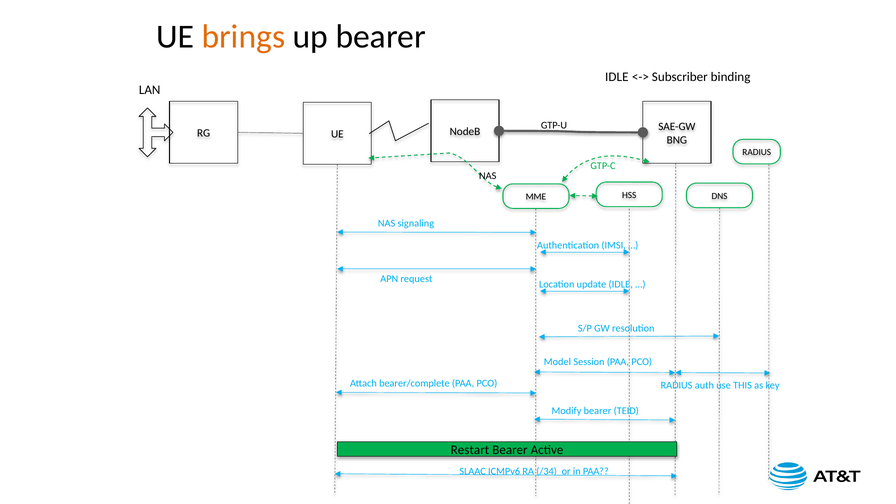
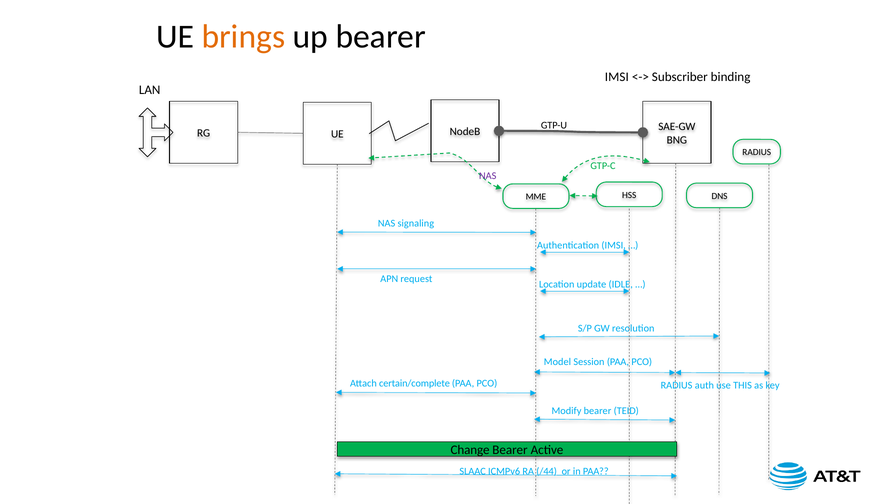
IDLE: IDLE -> IMSI (617, 77)
NAS colour: black -> purple (488, 176)
bearer/complete: bearer/complete -> certain/complete (414, 384)
Restart: Restart -> Change (470, 450)
/34: /34 -> /44 (547, 471)
